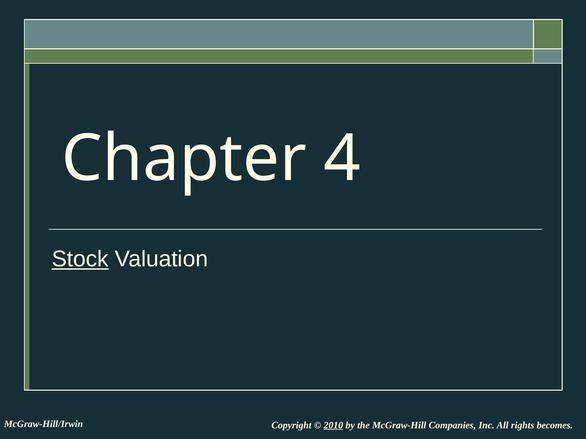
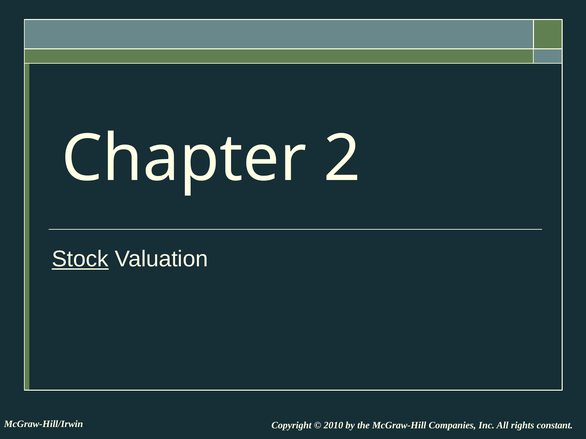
4: 4 -> 2 (342, 159)
2010 underline: present -> none (333, 426)
becomes: becomes -> constant (555, 426)
